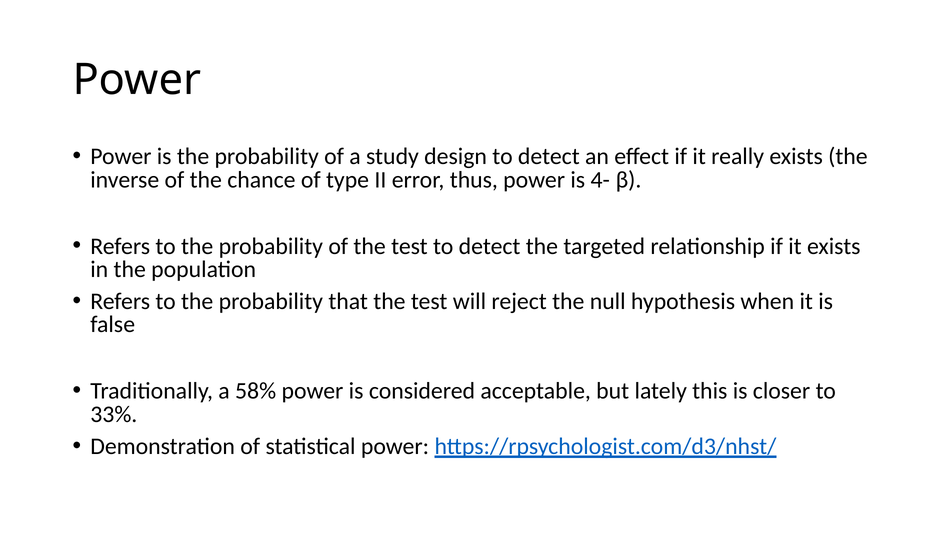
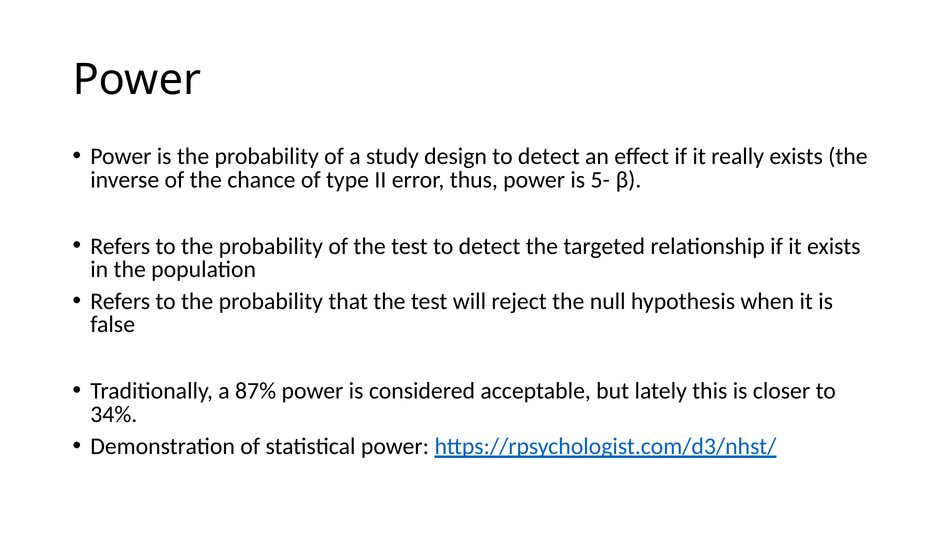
4-: 4- -> 5- (600, 180)
58%: 58% -> 87% (256, 391)
33%: 33% -> 34% (114, 414)
